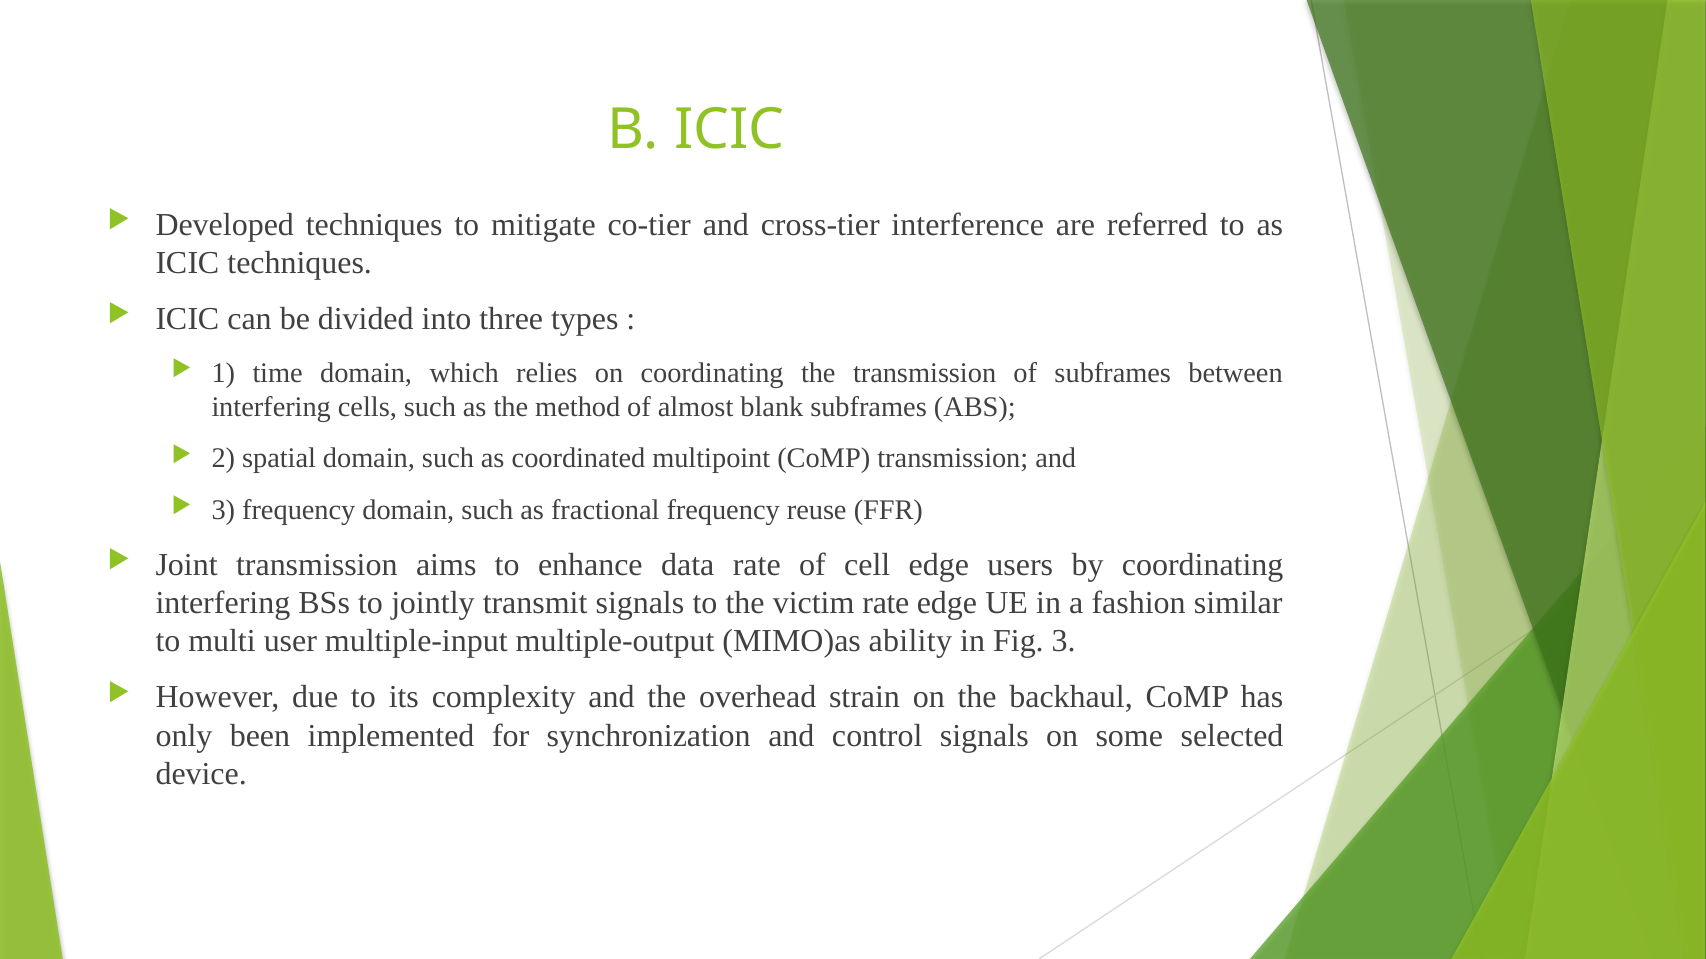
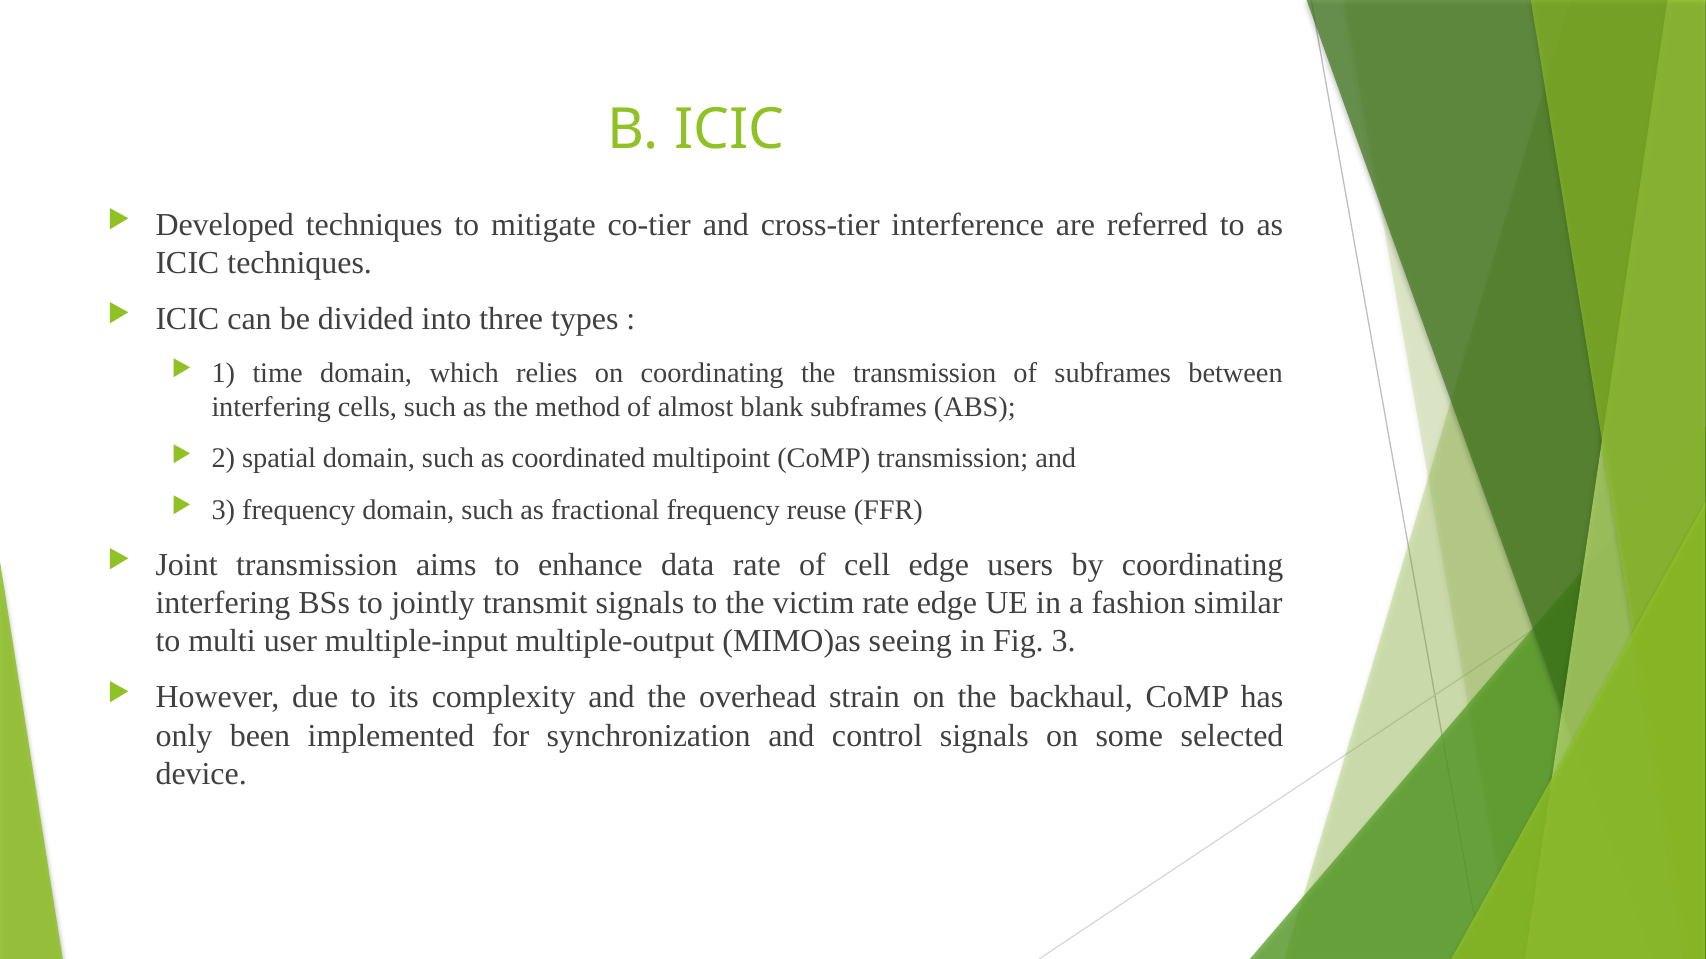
ability: ability -> seeing (910, 642)
